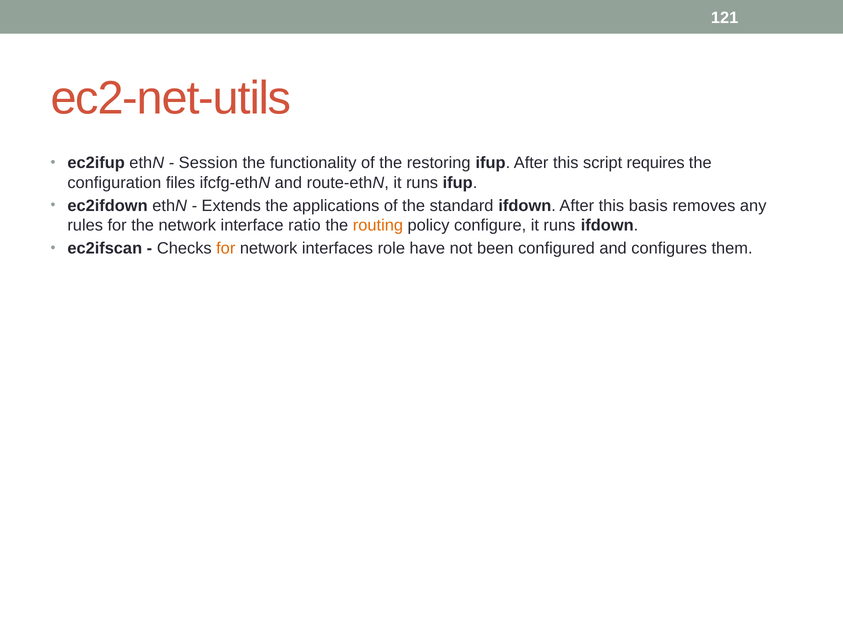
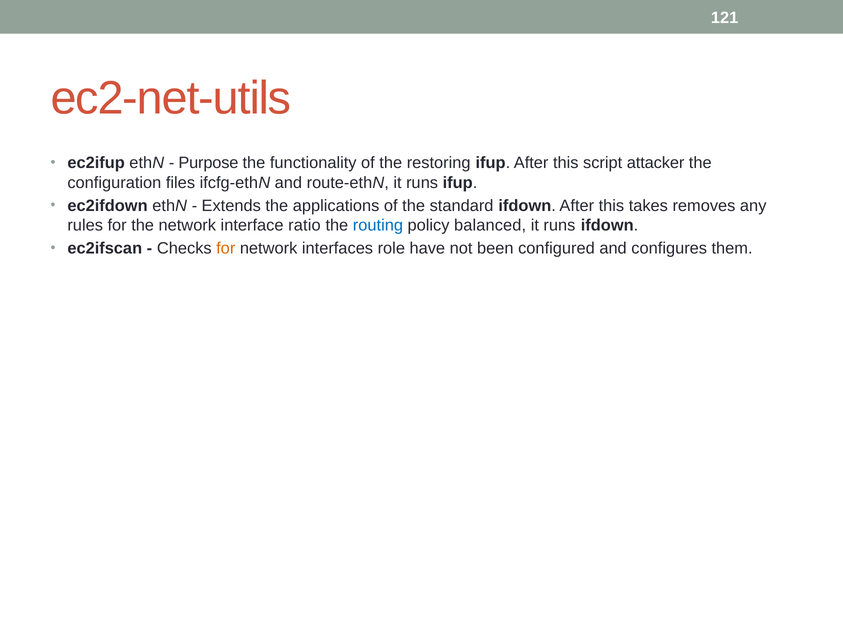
Session: Session -> Purpose (208, 163)
requires: requires -> attacker (656, 163)
basis: basis -> takes (648, 205)
routing colour: orange -> blue (378, 225)
configure: configure -> balanced (490, 225)
